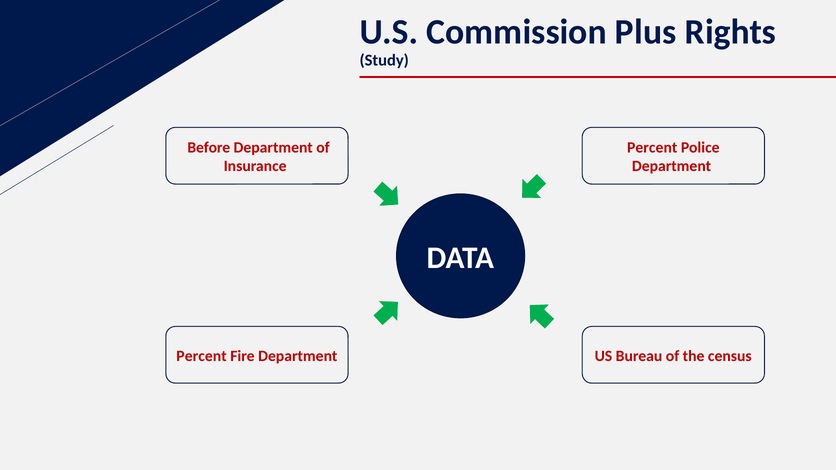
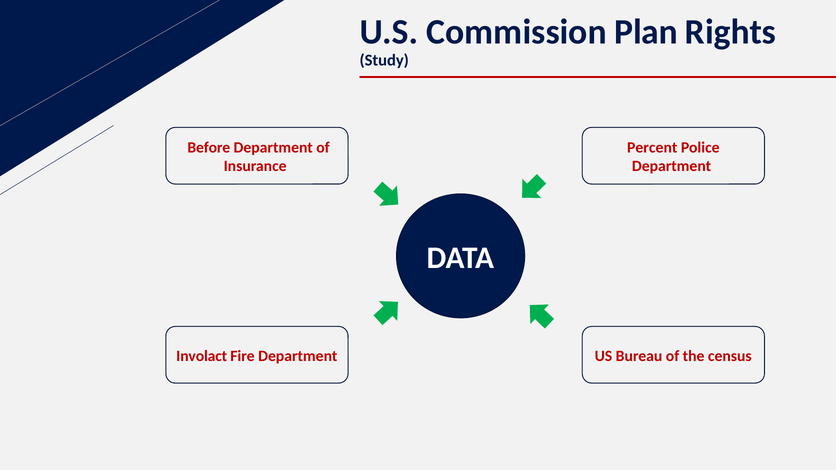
Plus: Plus -> Plan (646, 32)
Percent: Percent -> Involact (202, 356)
